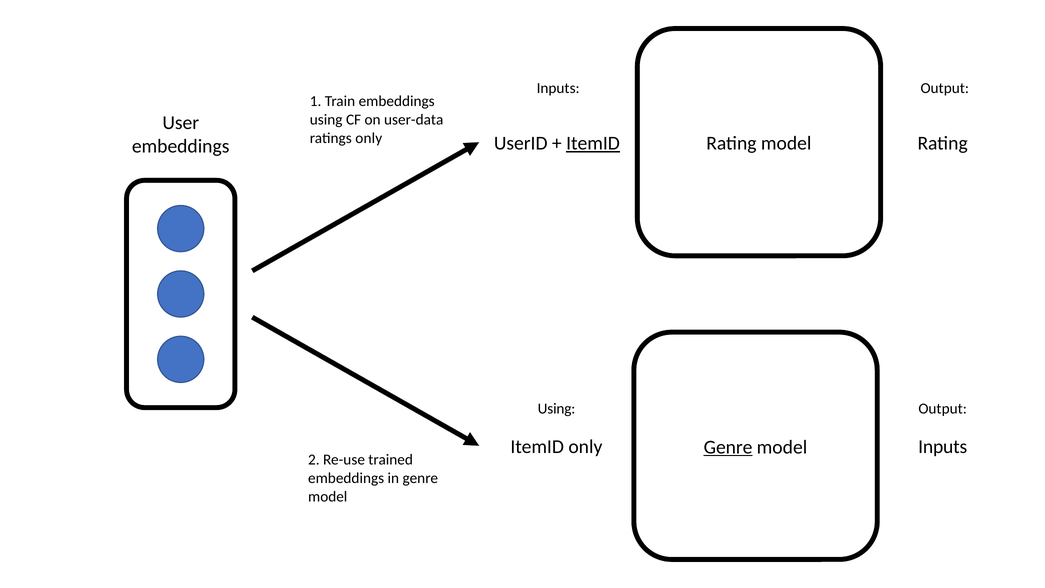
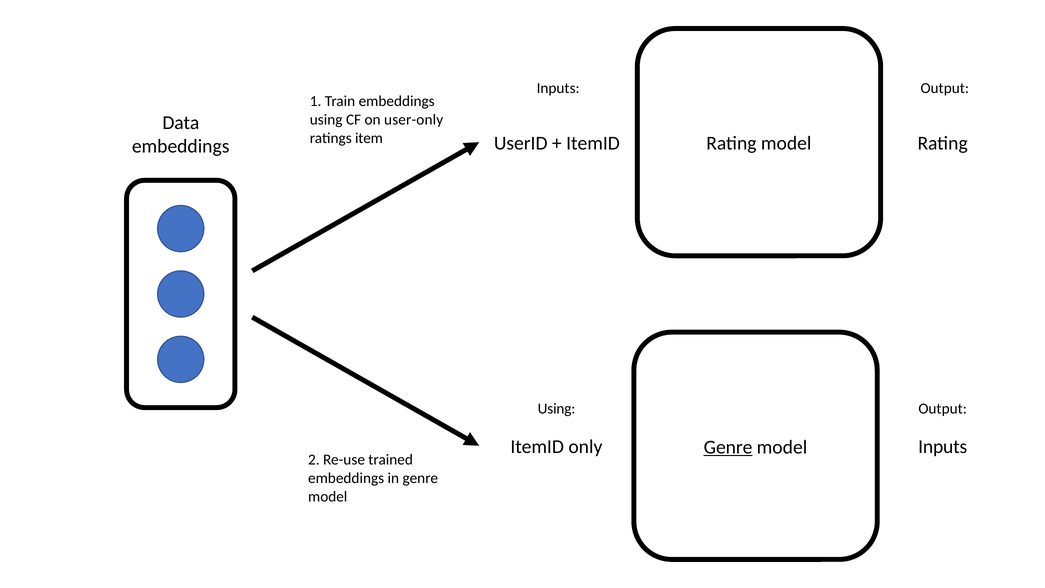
user-data: user-data -> user-only (414, 120)
User: User -> Data (181, 123)
ratings only: only -> item (369, 138)
ItemID underline: present -> none (593, 143)
